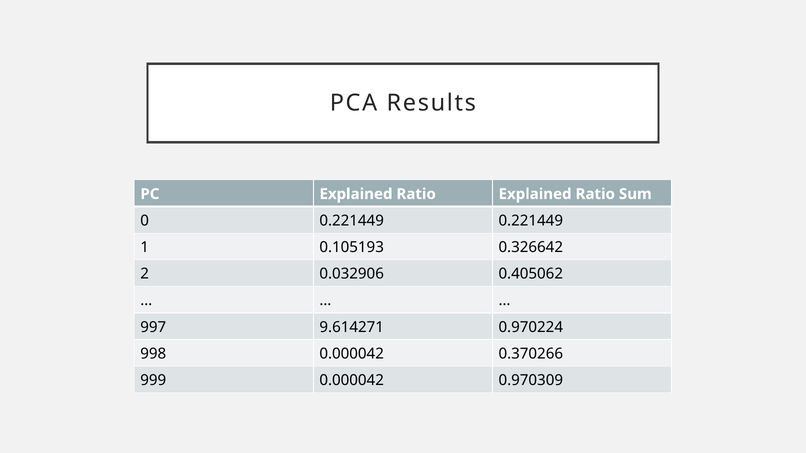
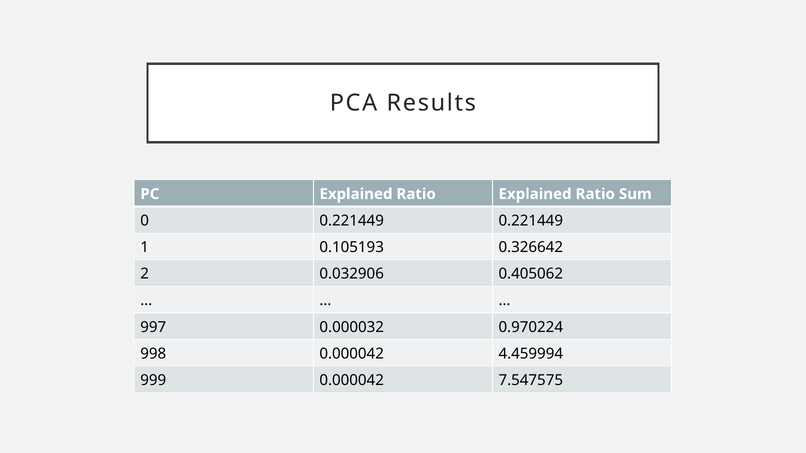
9.614271: 9.614271 -> 0.000032 (352, 327)
0.370266: 0.370266 -> 4.459994 (531, 354)
0.970309: 0.970309 -> 7.547575 (531, 381)
